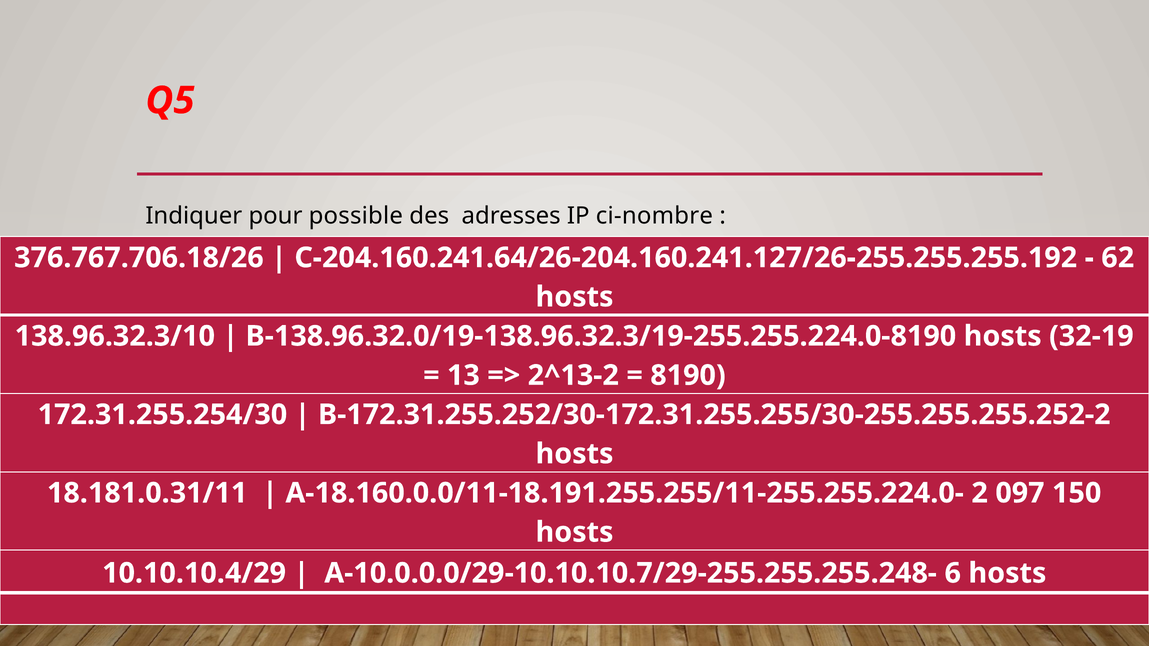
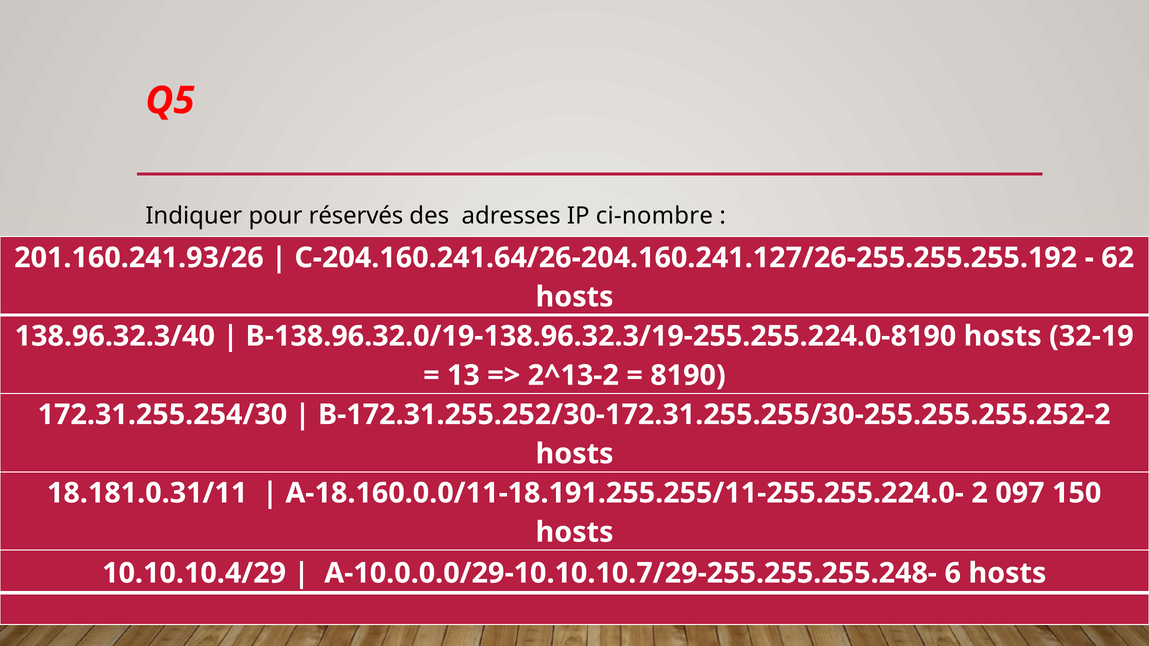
possible: possible -> réservés (356, 216)
376.767.706.18/26: 376.767.706.18/26 -> 201.160.241.93/26 (139, 258)
138.96.32.3/10: 138.96.32.3/10 -> 138.96.32.3/40 (115, 336)
